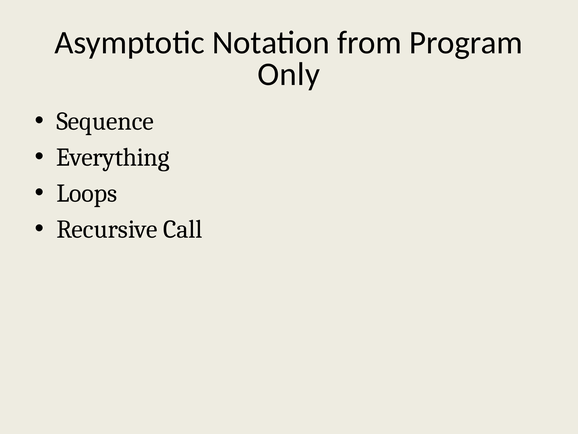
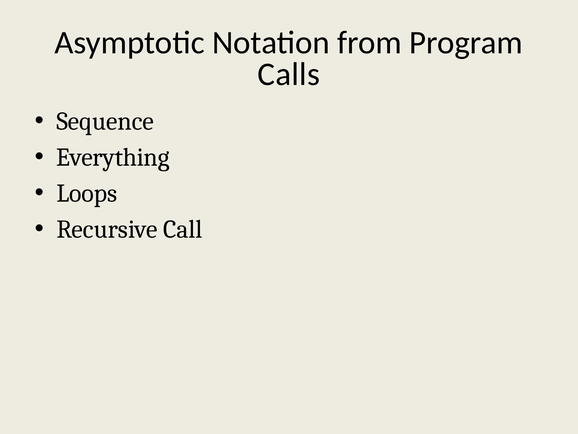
Only: Only -> Calls (289, 74)
